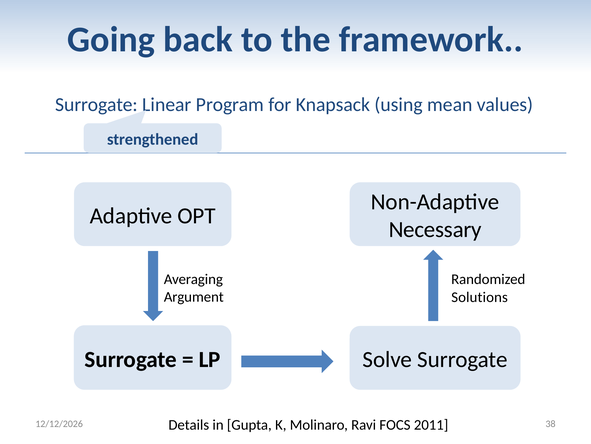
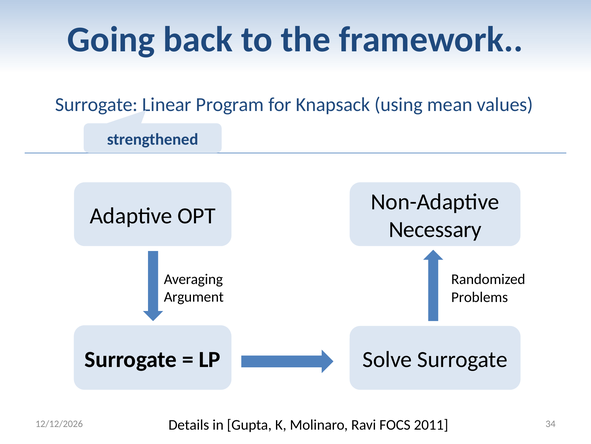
Solutions: Solutions -> Problems (480, 297)
38: 38 -> 34 (551, 423)
